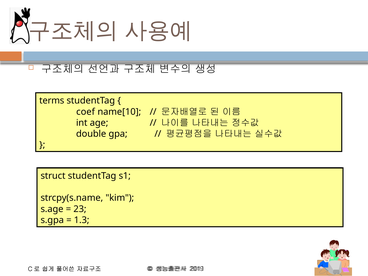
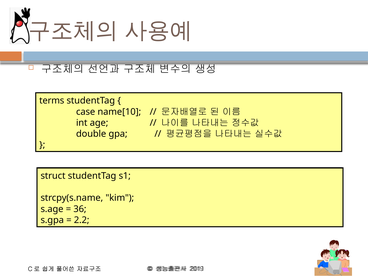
coef: coef -> case (86, 112)
23: 23 -> 36 (80, 209)
1.3: 1.3 -> 2.2 (82, 220)
